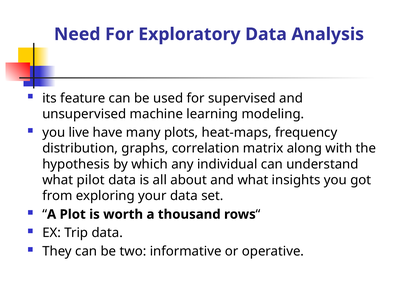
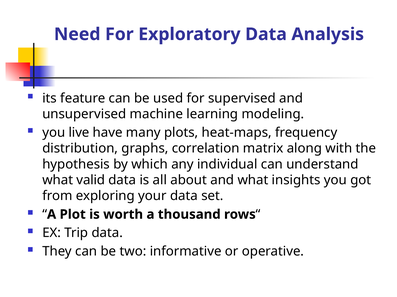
pilot: pilot -> valid (91, 181)
